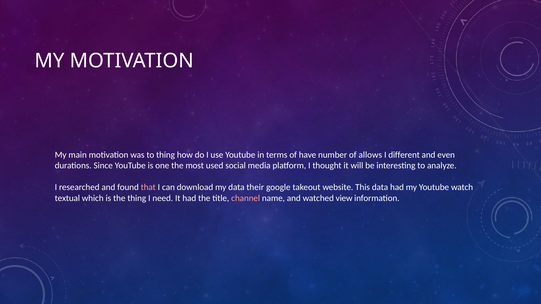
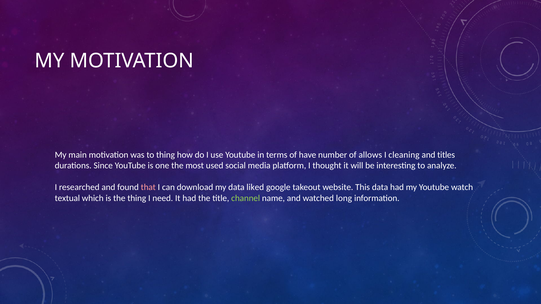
different: different -> cleaning (404, 155)
even: even -> titles (446, 155)
their: their -> liked (255, 187)
channel colour: pink -> light green (246, 198)
view: view -> long (344, 198)
